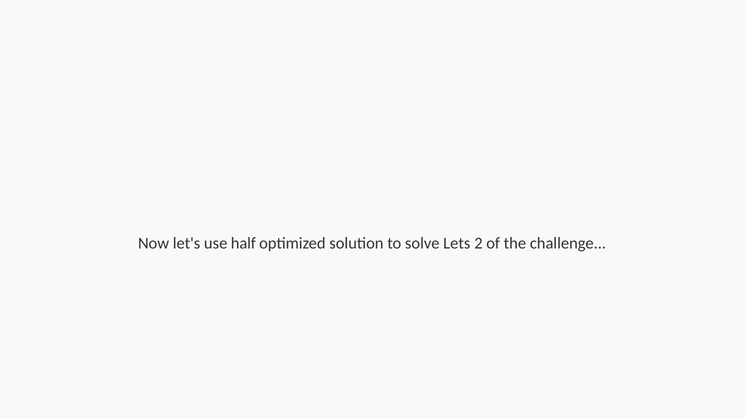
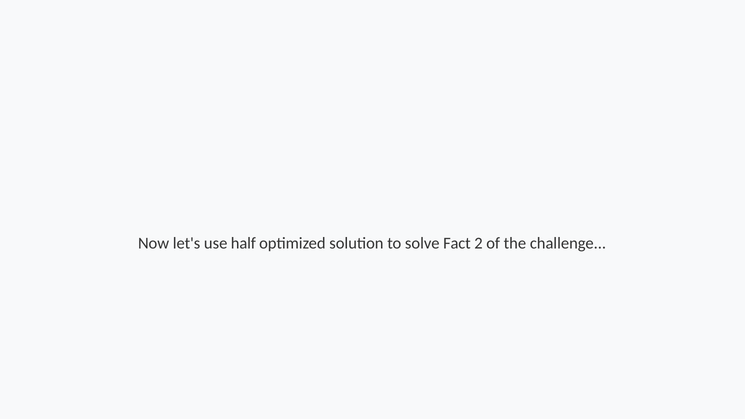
Lets: Lets -> Fact (457, 243)
